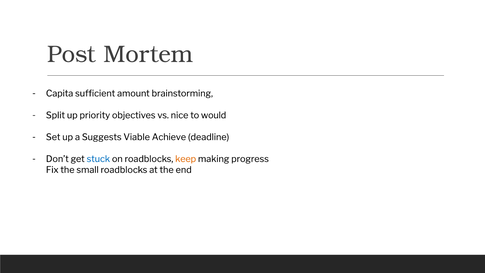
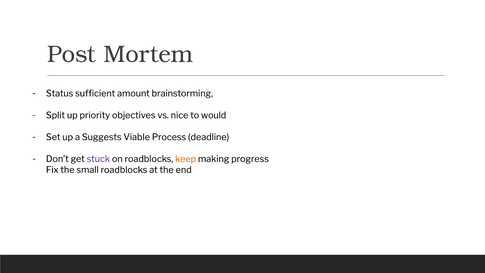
Capita: Capita -> Status (60, 93)
Achieve: Achieve -> Process (169, 137)
stuck colour: blue -> purple (98, 159)
